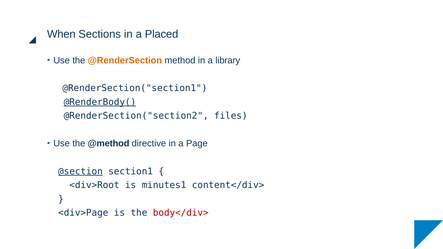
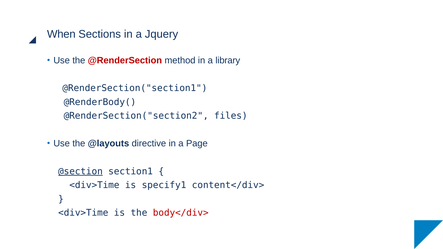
Placed: Placed -> Jquery (162, 34)
@RenderSection colour: orange -> red (125, 61)
@RenderBody( underline: present -> none (100, 102)
@method: @method -> @layouts (108, 144)
<div>Root: <div>Root -> <div>Time (94, 185)
minutes1: minutes1 -> specify1 (164, 185)
<div>Page: <div>Page -> <div>Time (83, 213)
